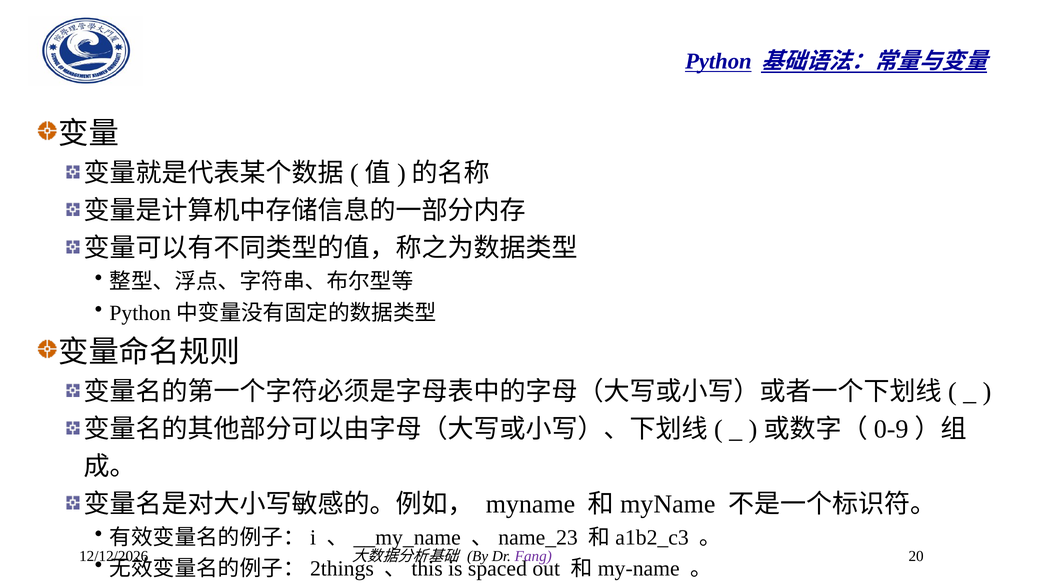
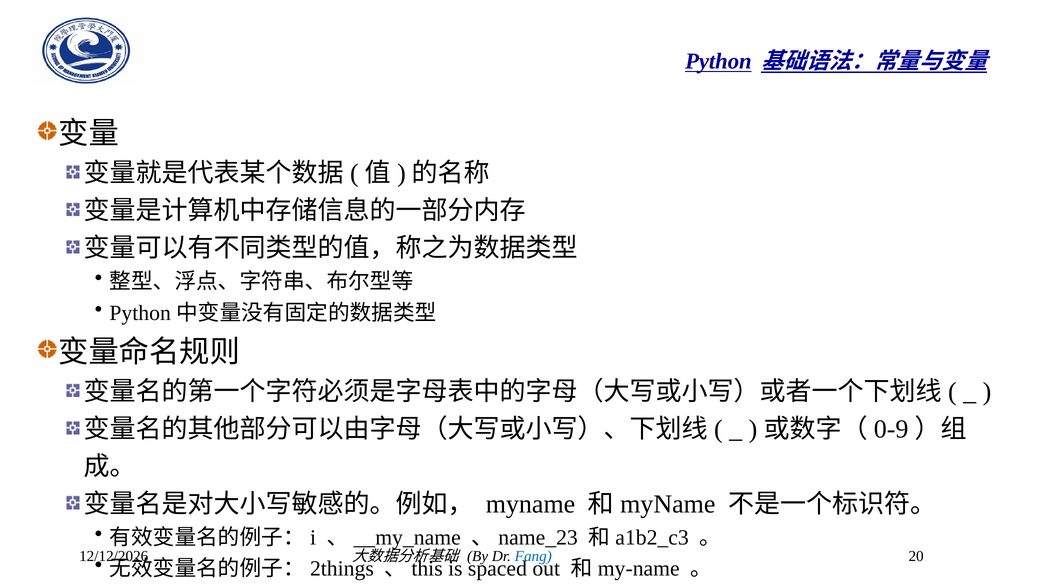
Fang colour: purple -> blue (533, 556)
